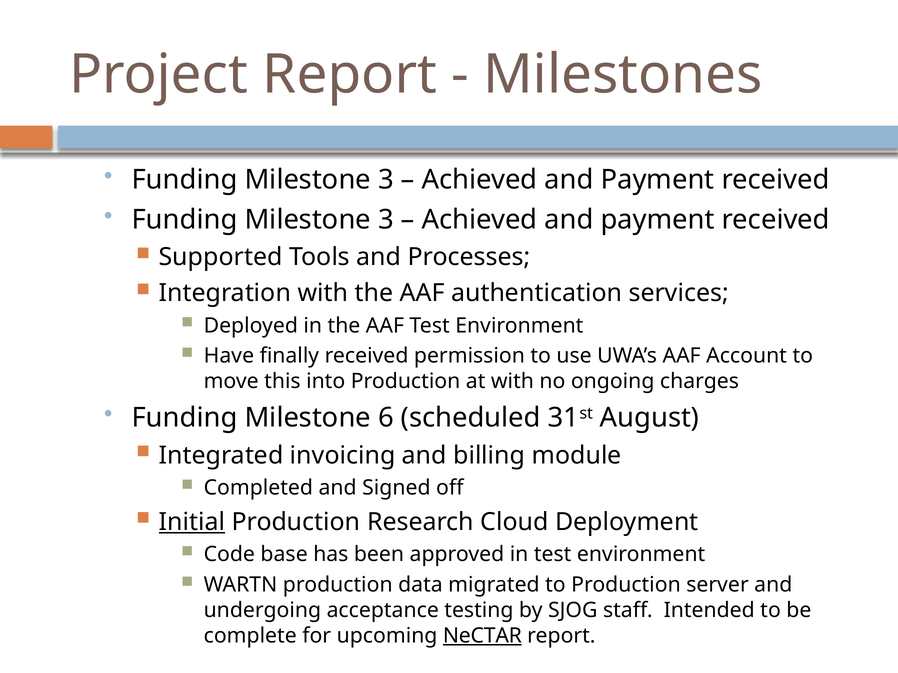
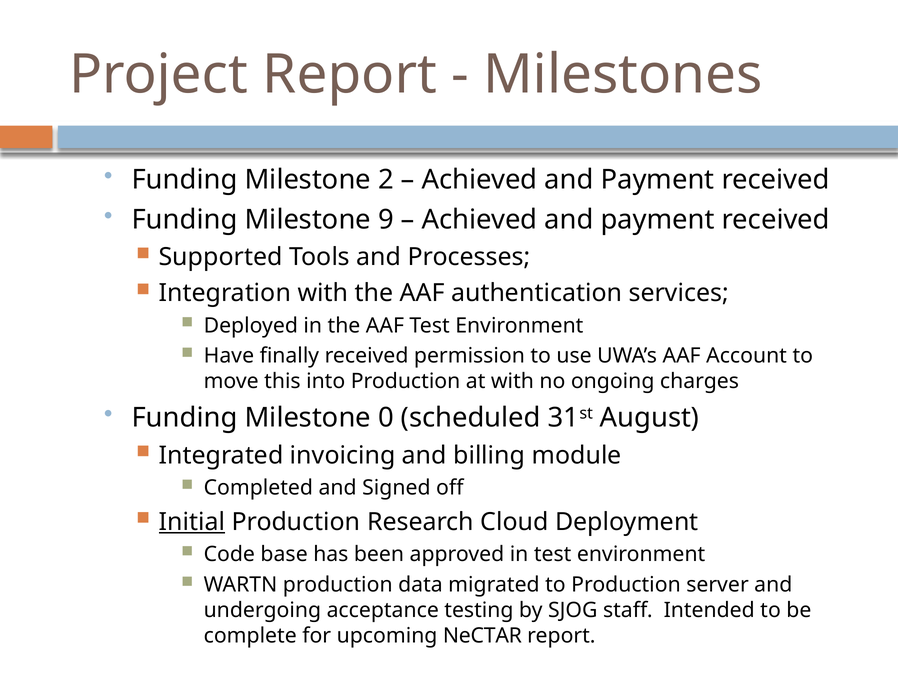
3: 3 -> 2 (386, 180)
3: 3 -> 9 (386, 220)
6: 6 -> 0 (386, 418)
NeCTAR underline: present -> none (482, 636)
